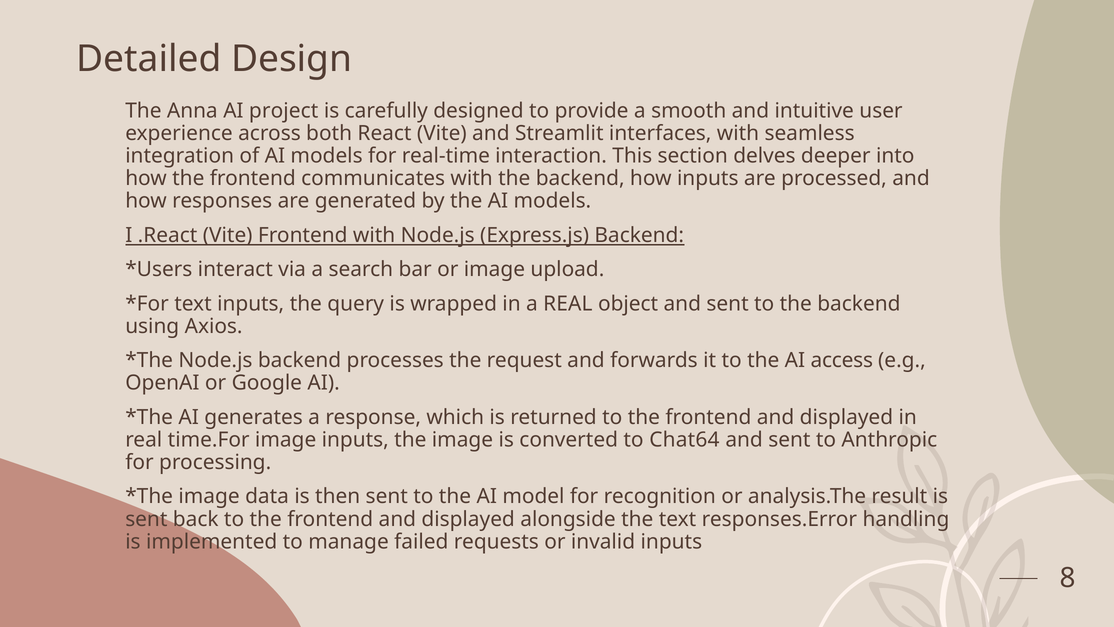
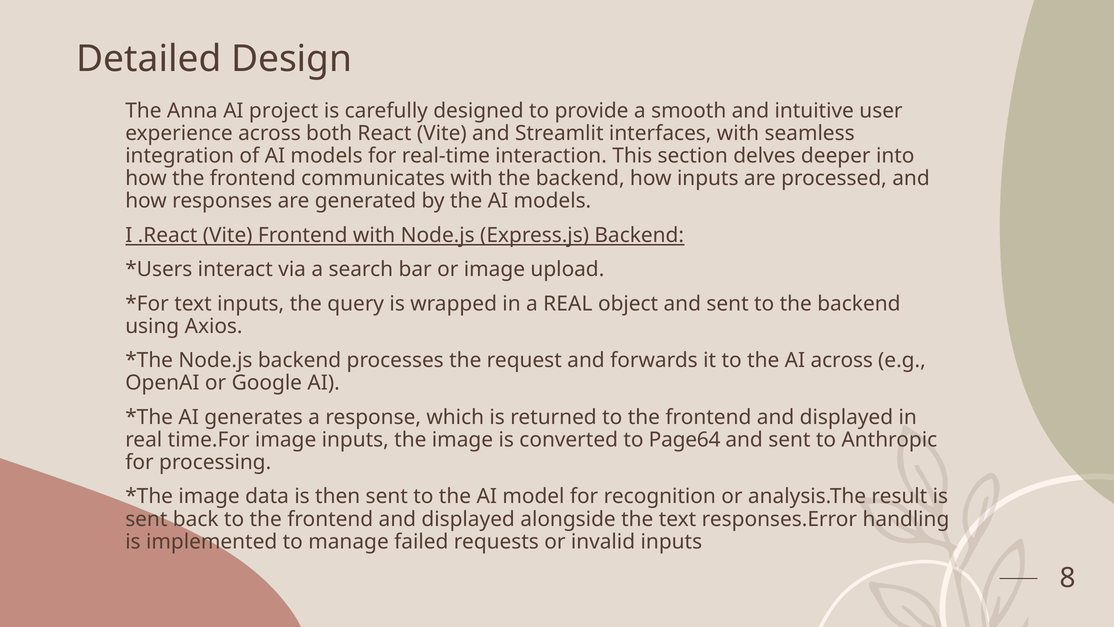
AI access: access -> across (842, 360)
Chat64: Chat64 -> Page64 (685, 440)
